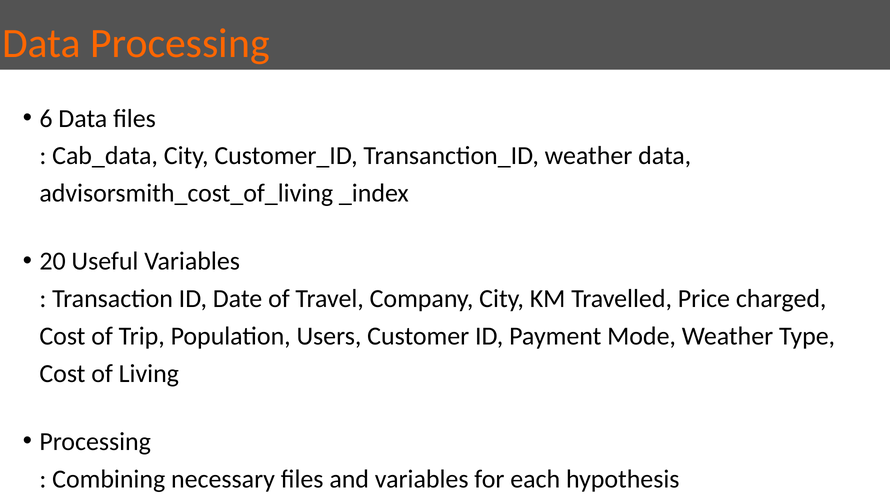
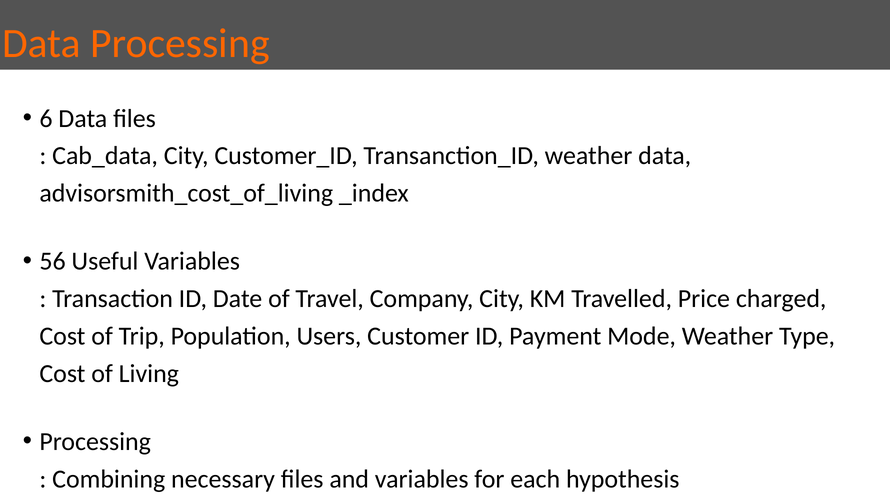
20: 20 -> 56 (53, 261)
